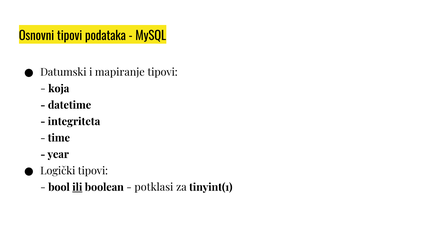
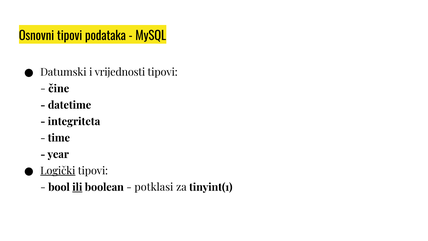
mapiranje: mapiranje -> vrijednosti (120, 72)
koja: koja -> čine (59, 89)
Logički underline: none -> present (58, 171)
